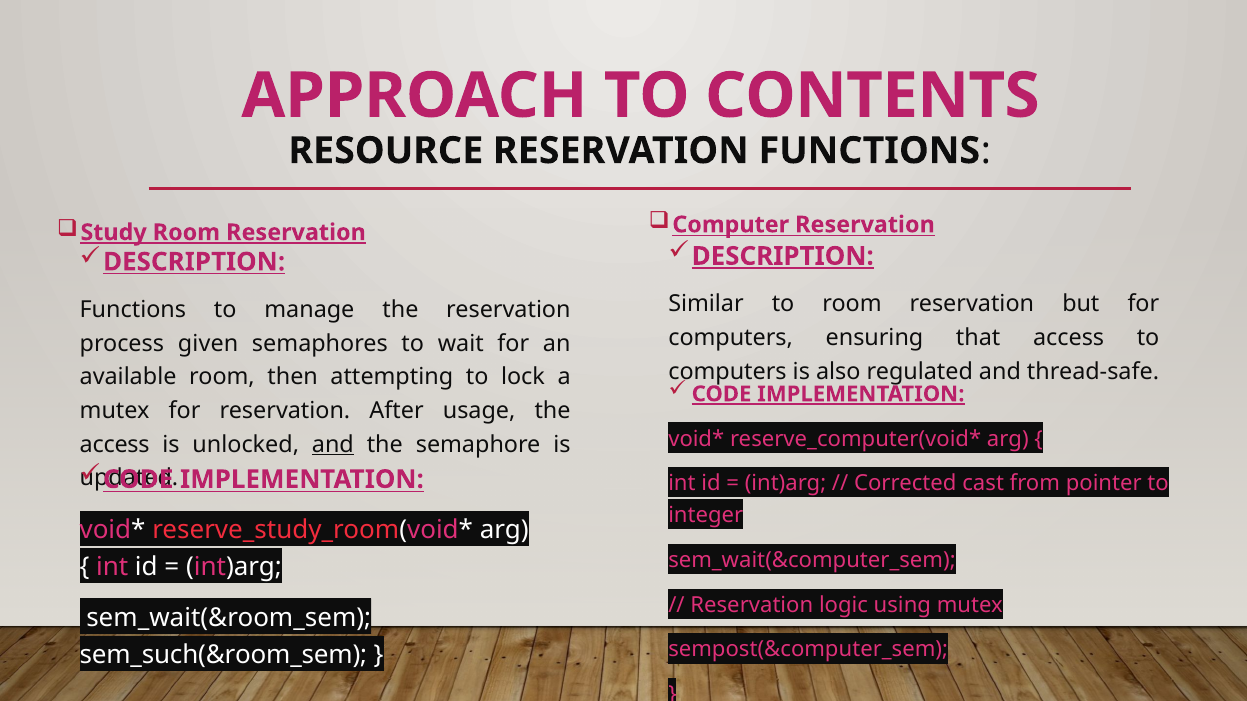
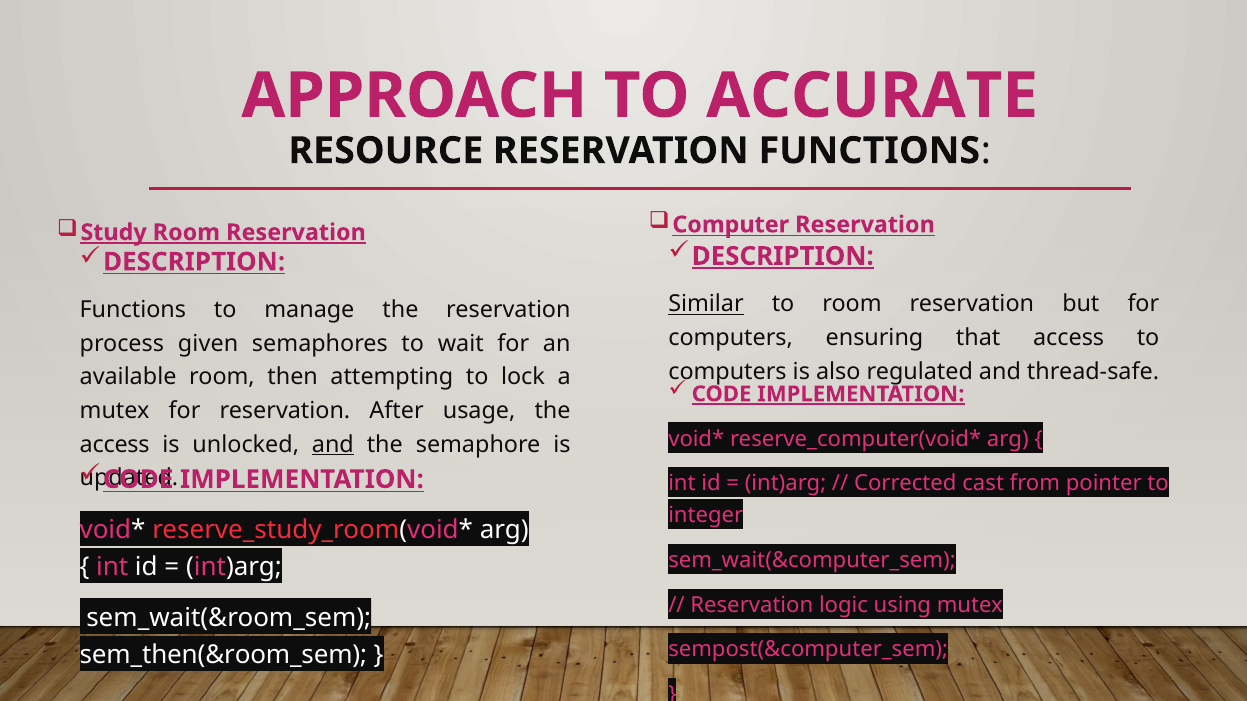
CONTENTS: CONTENTS -> ACCURATE (872, 96)
Similar underline: none -> present (706, 304)
sem_such(&room_sem: sem_such(&room_sem -> sem_then(&room_sem (223, 655)
